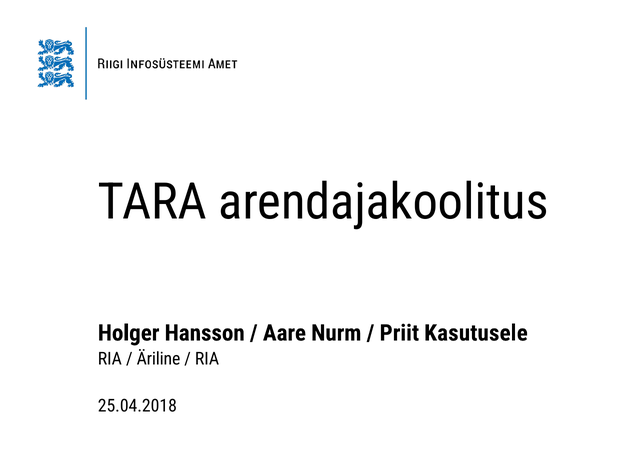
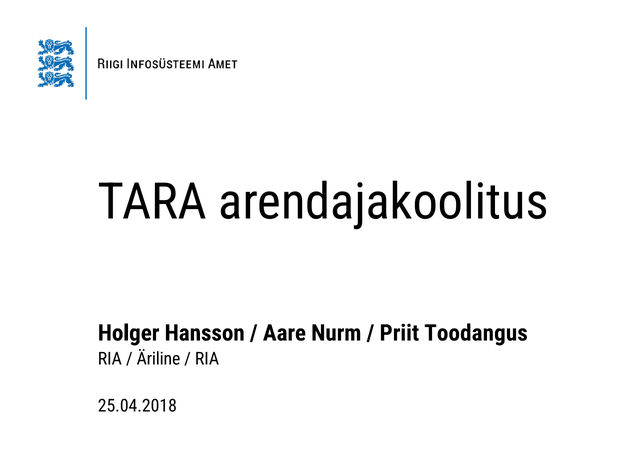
Kasutusele: Kasutusele -> Toodangus (476, 333)
